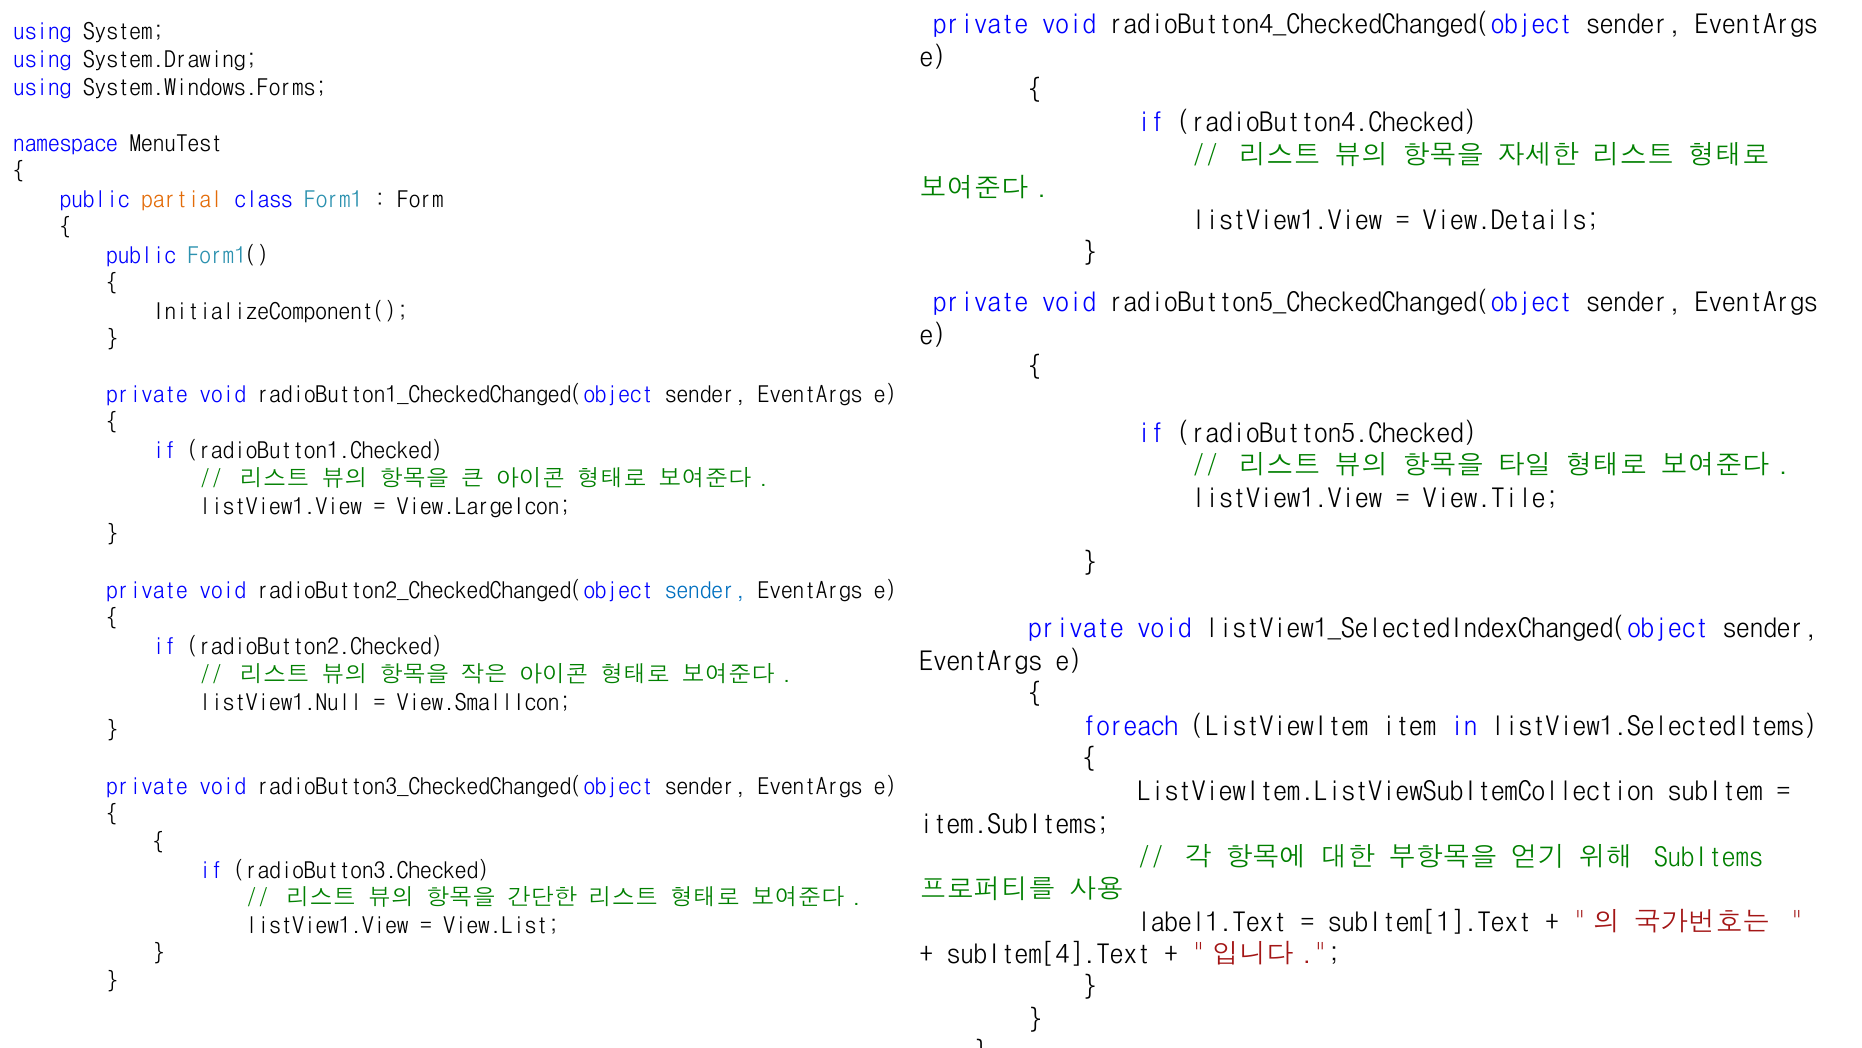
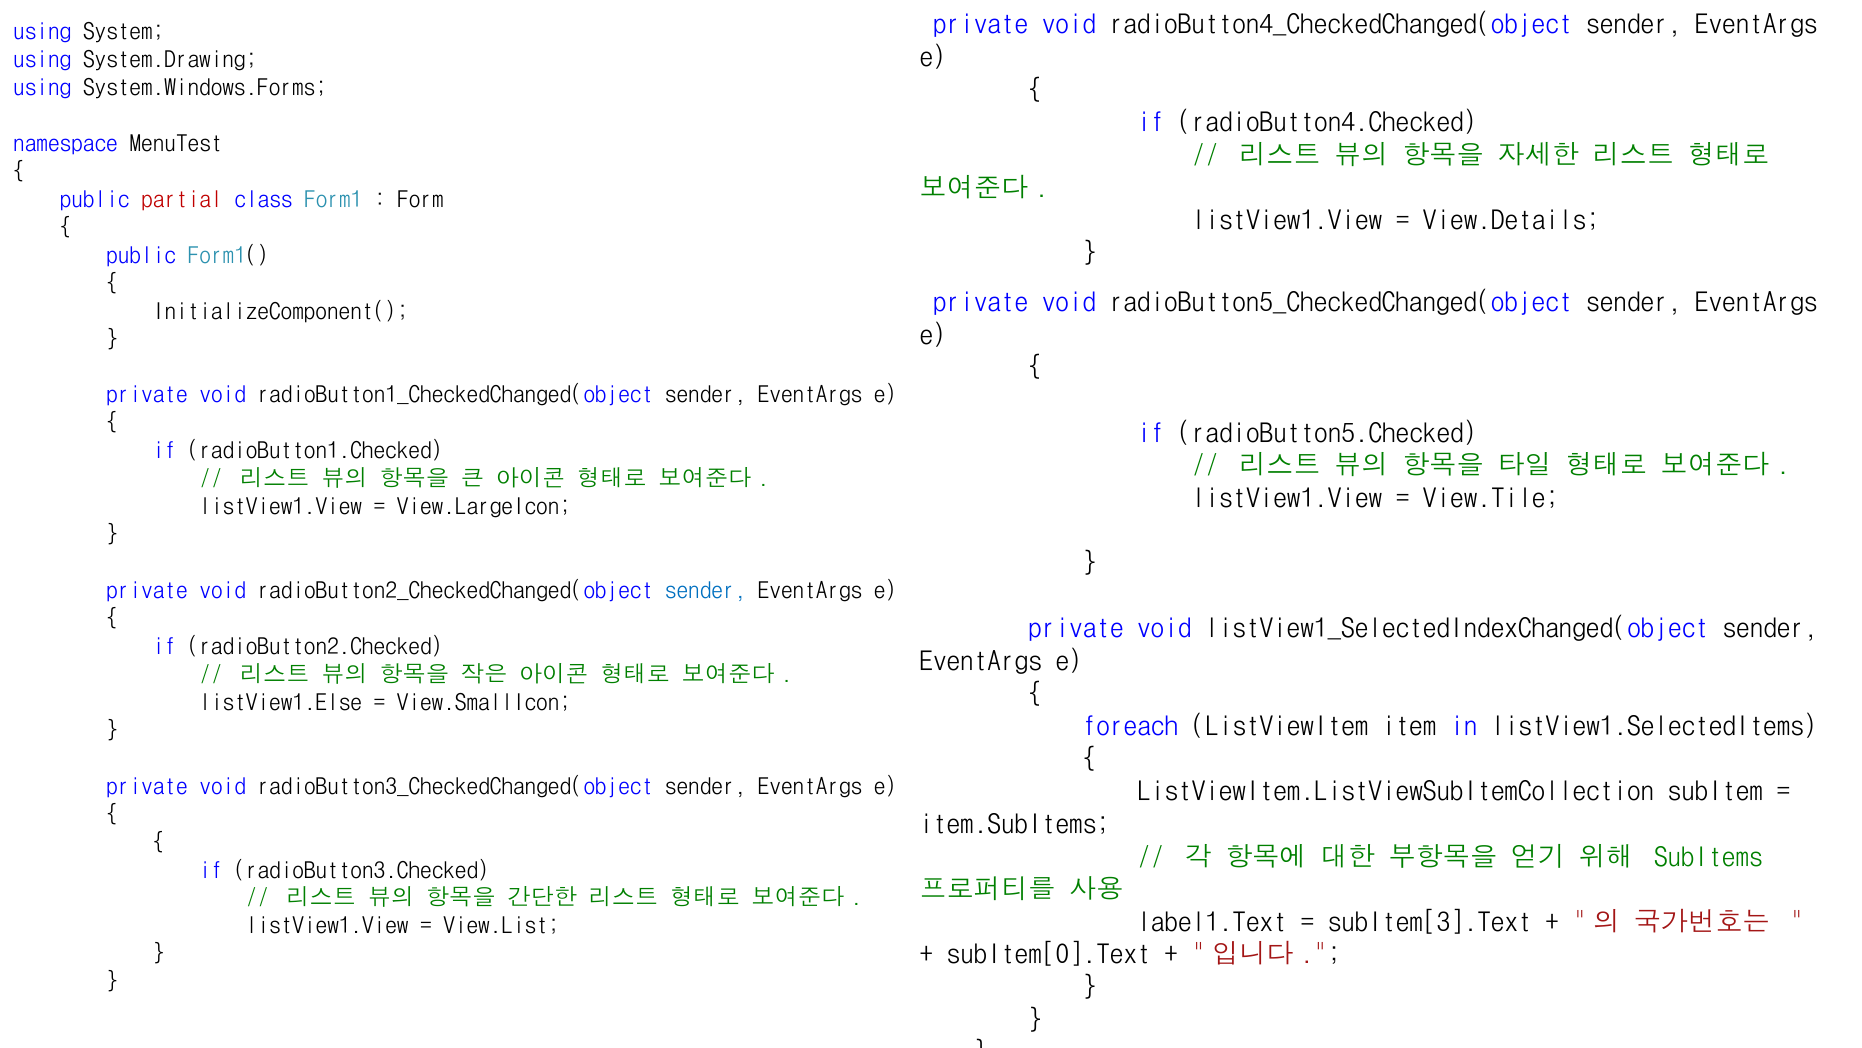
partial colour: orange -> red (182, 199)
listView1.Null: listView1.Null -> listView1.Else (281, 702)
subItem[1].Text: subItem[1].Text -> subItem[3].Text (1430, 922)
subItem[4].Text: subItem[4].Text -> subItem[0].Text (1049, 954)
